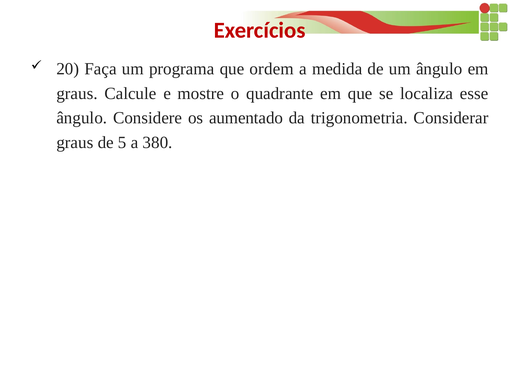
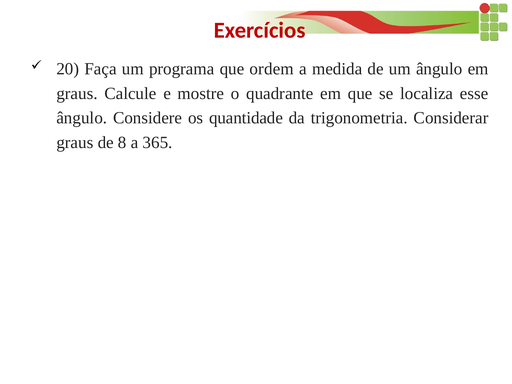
aumentado: aumentado -> quantidade (246, 118)
5: 5 -> 8 (122, 143)
380: 380 -> 365 (158, 143)
